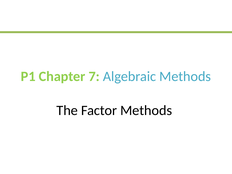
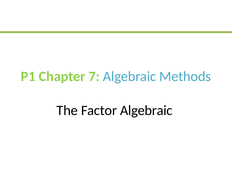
Factor Methods: Methods -> Algebraic (146, 110)
